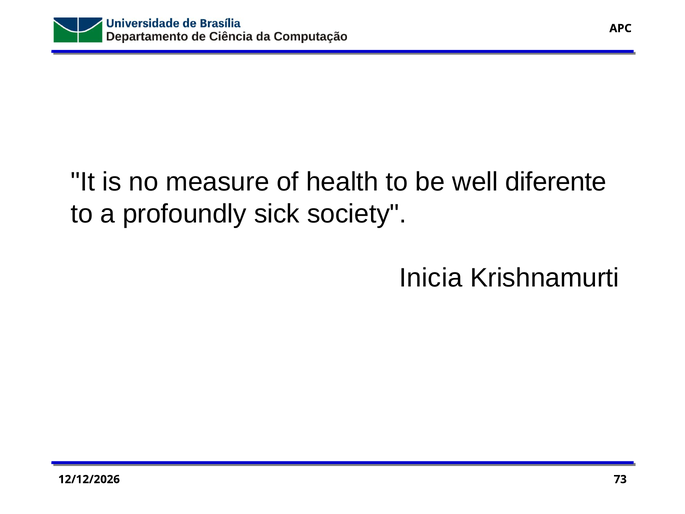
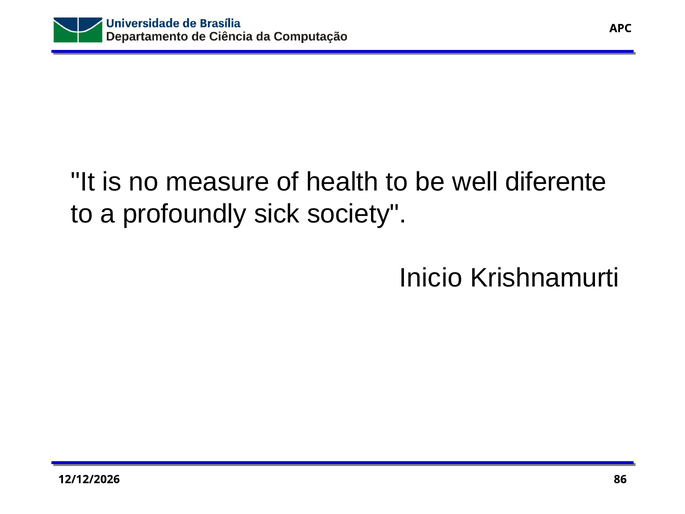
Inicia: Inicia -> Inicio (431, 278)
73: 73 -> 86 (620, 479)
